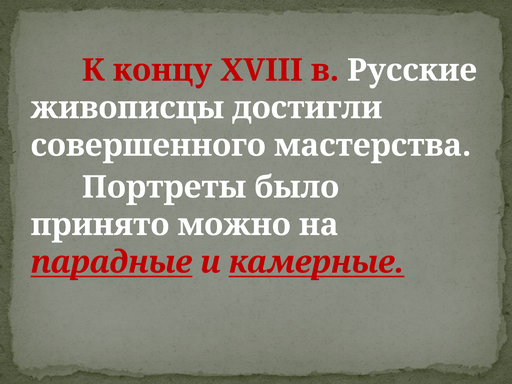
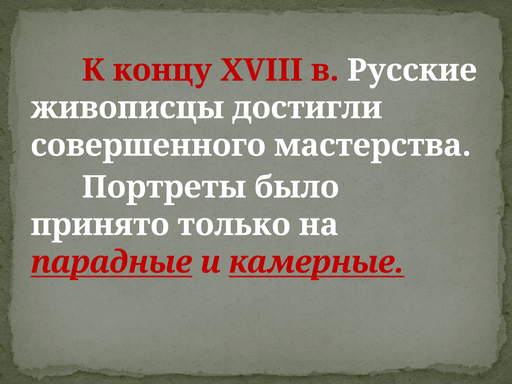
можно: можно -> только (234, 225)
